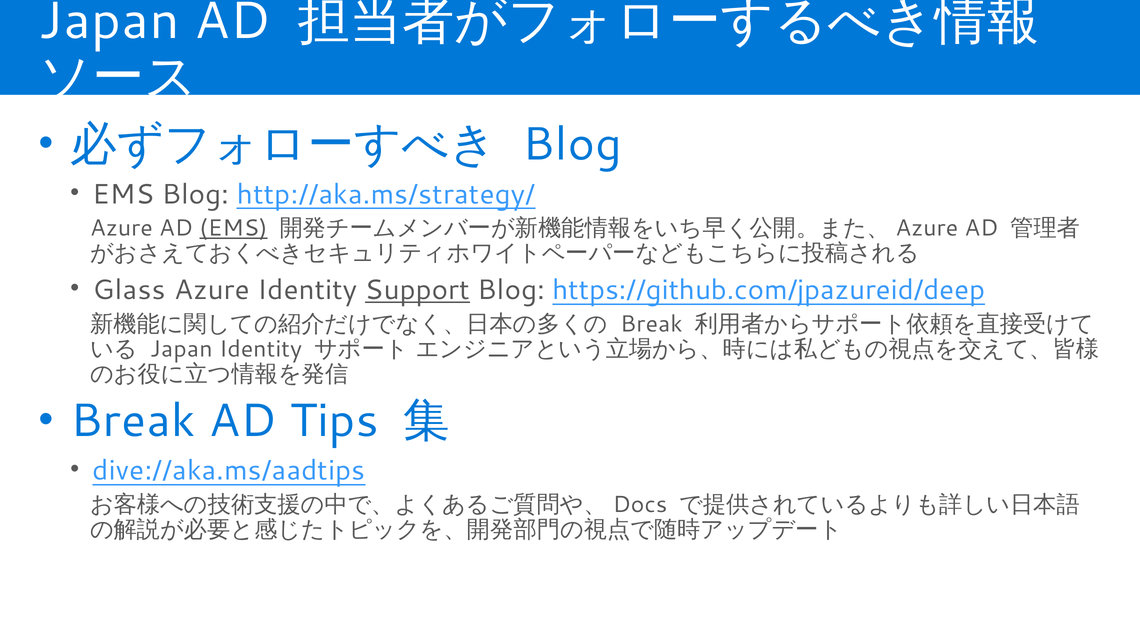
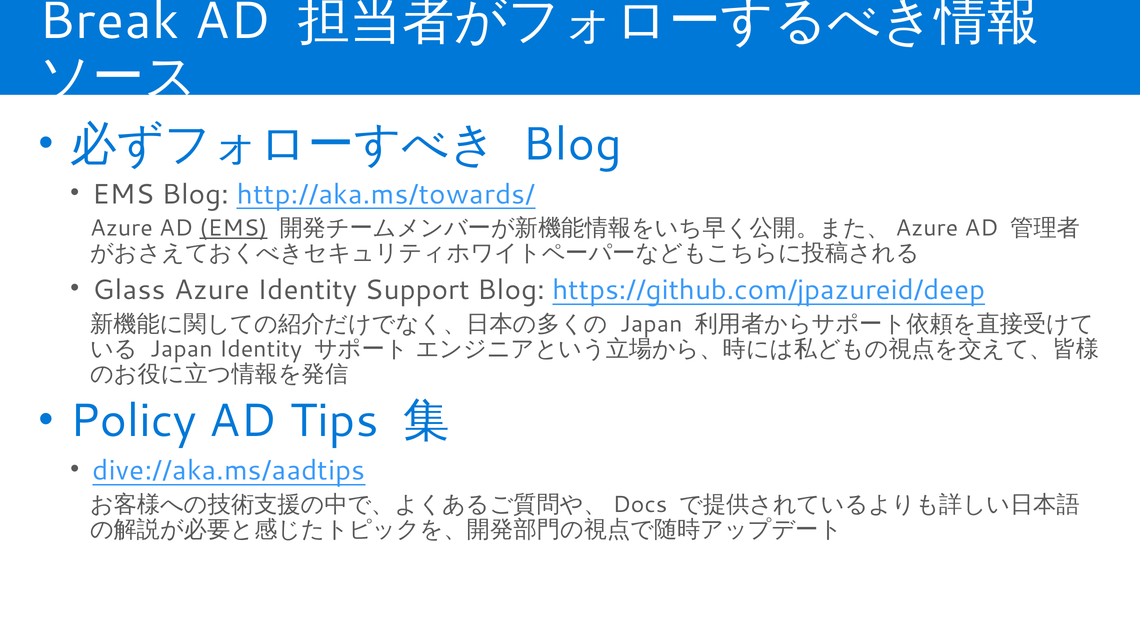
Japan: Japan -> Break (109, 21)
http://aka.ms/strategy/: http://aka.ms/strategy/ -> http://aka.ms/towards/ (386, 194)
Support underline: present -> none (417, 290)
Break: Break -> Japan (651, 324)
Break: Break -> Policy (133, 421)
